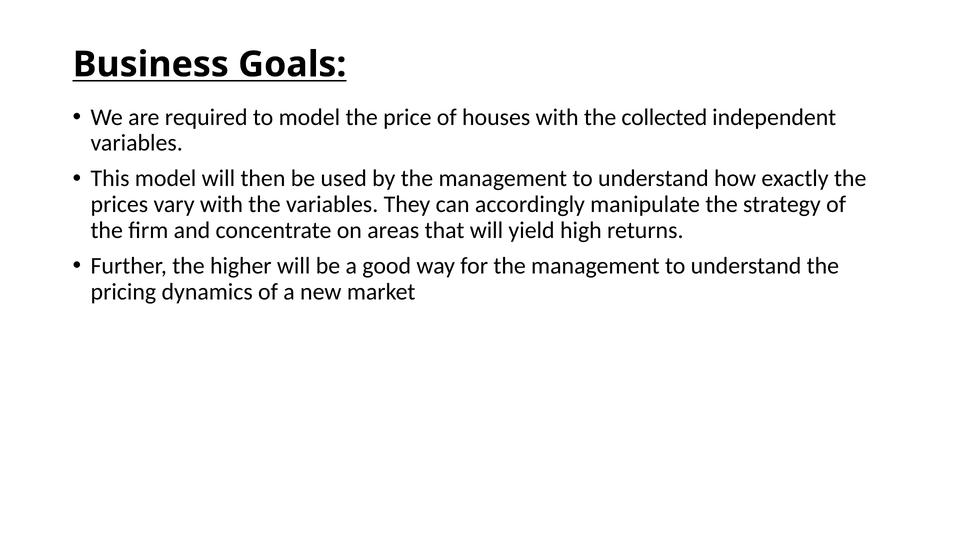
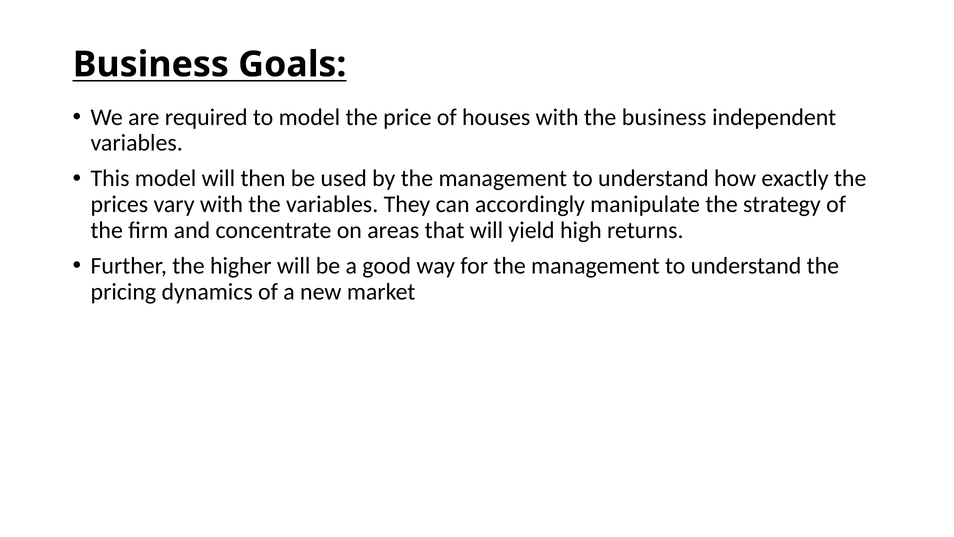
the collected: collected -> business (664, 117)
